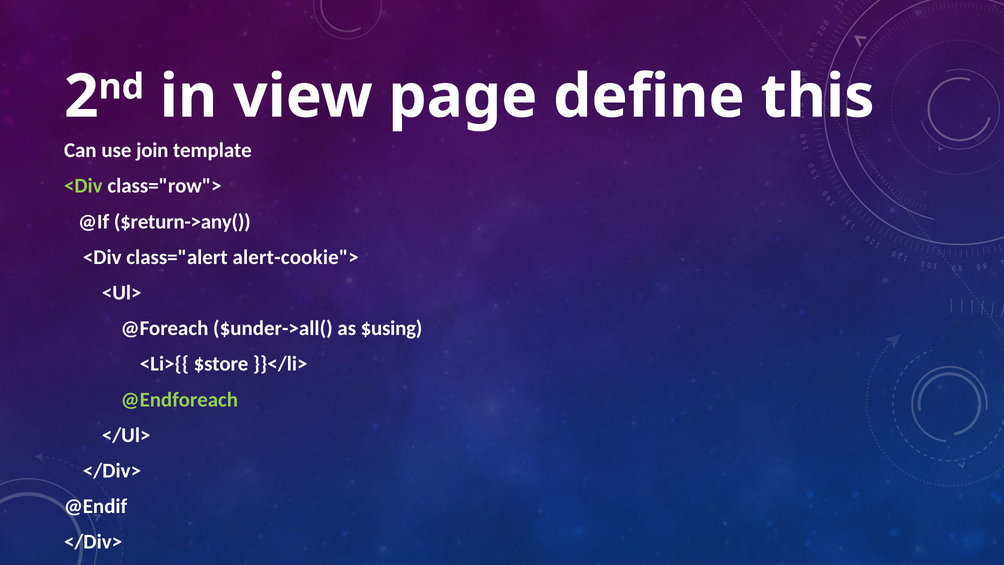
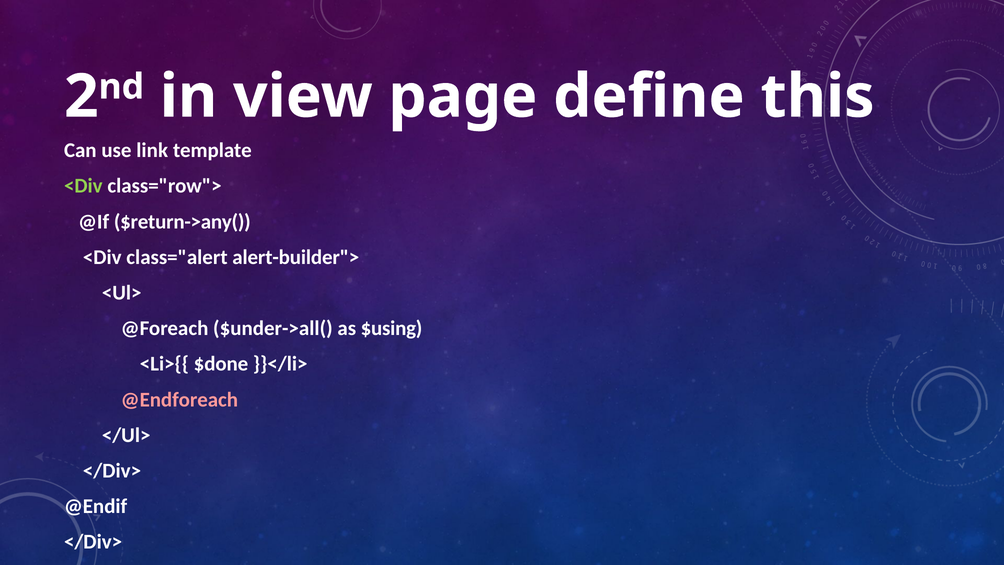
join: join -> link (152, 150)
alert-cookie">: alert-cookie"> -> alert-builder"> (296, 257)
$store: $store -> $done (221, 364)
@Endforeach colour: light green -> pink (179, 399)
